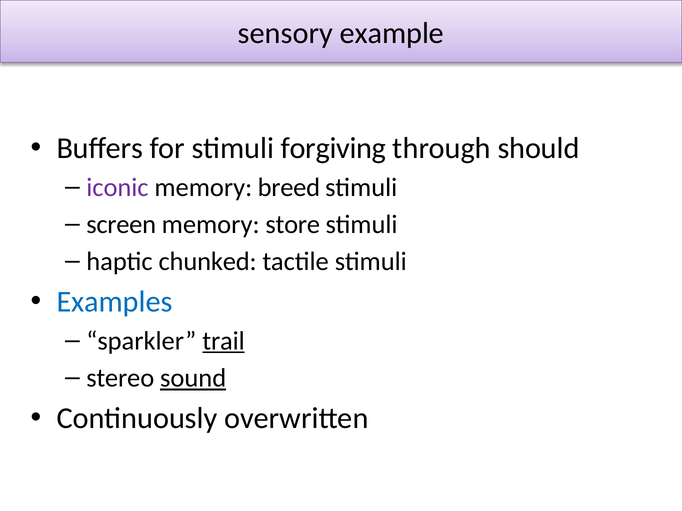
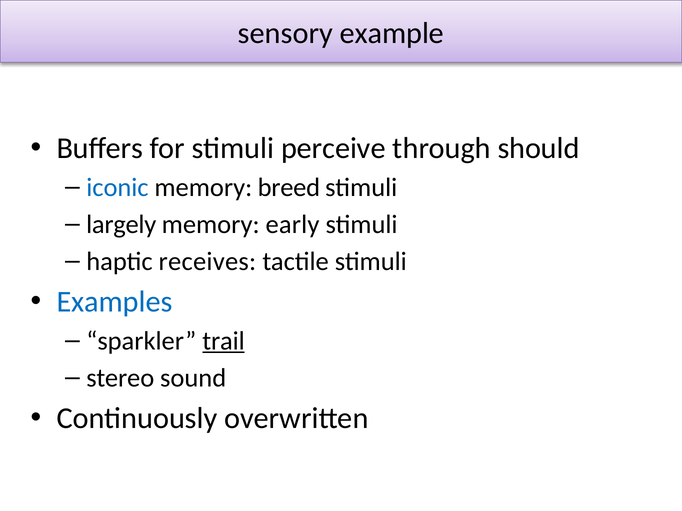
forgiving: forgiving -> perceive (333, 149)
iconic colour: purple -> blue (117, 188)
screen: screen -> largely (121, 225)
store: store -> early (292, 225)
chunked: chunked -> receives (207, 262)
sound underline: present -> none (193, 378)
